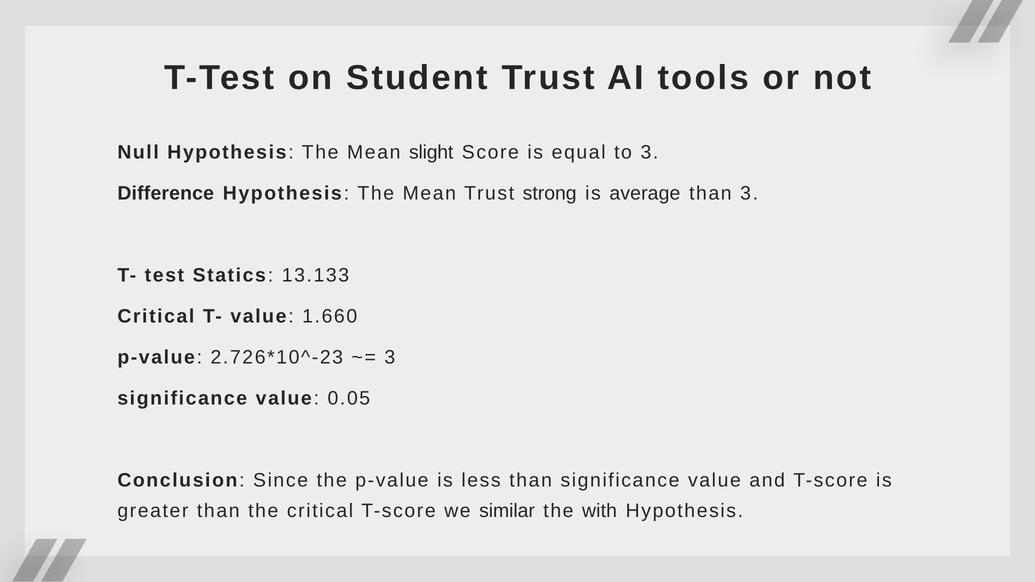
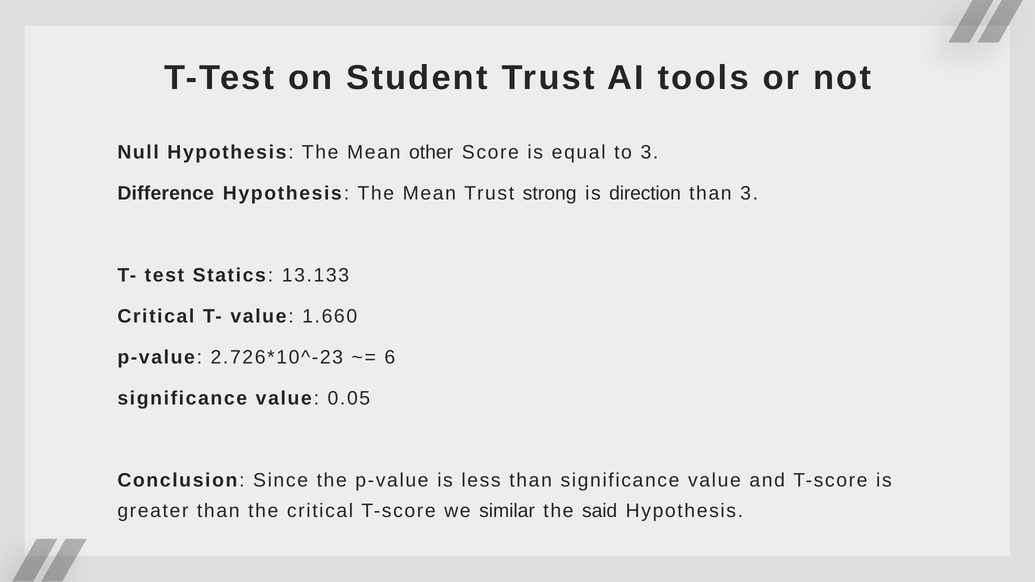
slight: slight -> other (431, 152)
average: average -> direction (645, 193)
3: 3 -> 6 (390, 358)
with: with -> said (600, 511)
